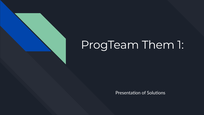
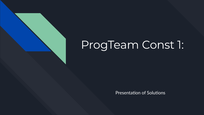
Them: Them -> Const (158, 45)
